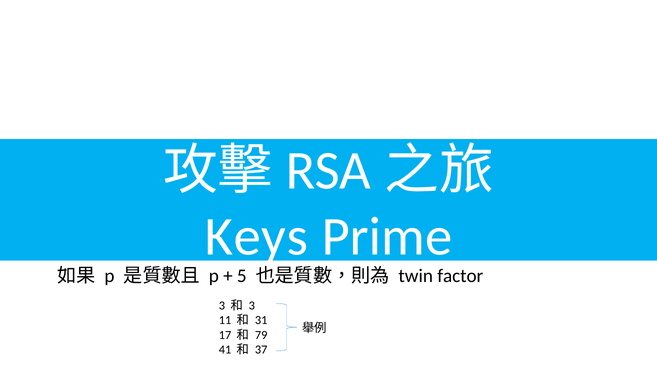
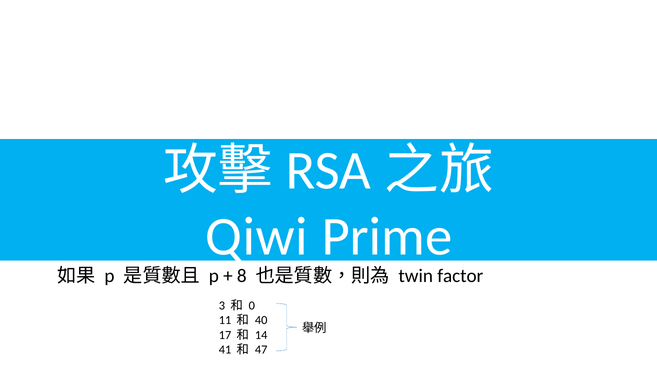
Keys: Keys -> Qiwi (256, 236)
5: 5 -> 8 (242, 276)
3: 3 -> 0 (252, 305)
31: 31 -> 40 (261, 320)
79: 79 -> 14 (261, 335)
37: 37 -> 47 (261, 349)
